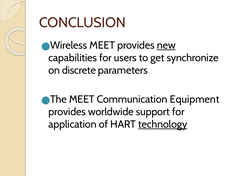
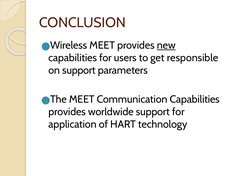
synchronize: synchronize -> responsible (193, 58)
on discrete: discrete -> support (79, 70)
Communication Equipment: Equipment -> Capabilities (195, 99)
technology underline: present -> none (163, 124)
